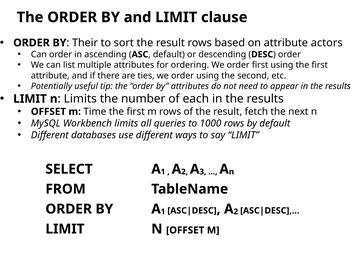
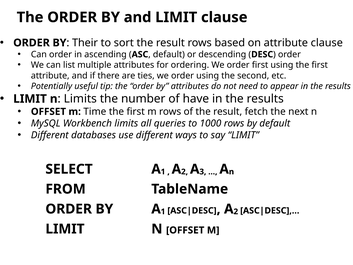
attribute actors: actors -> clause (327, 43)
each: each -> have (196, 99)
